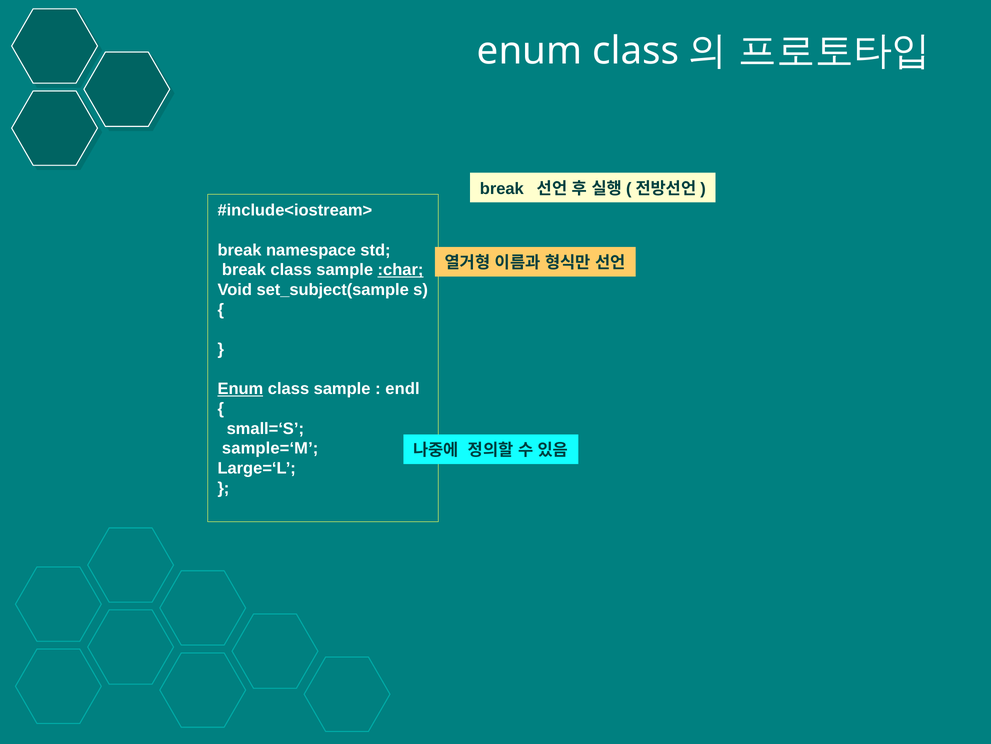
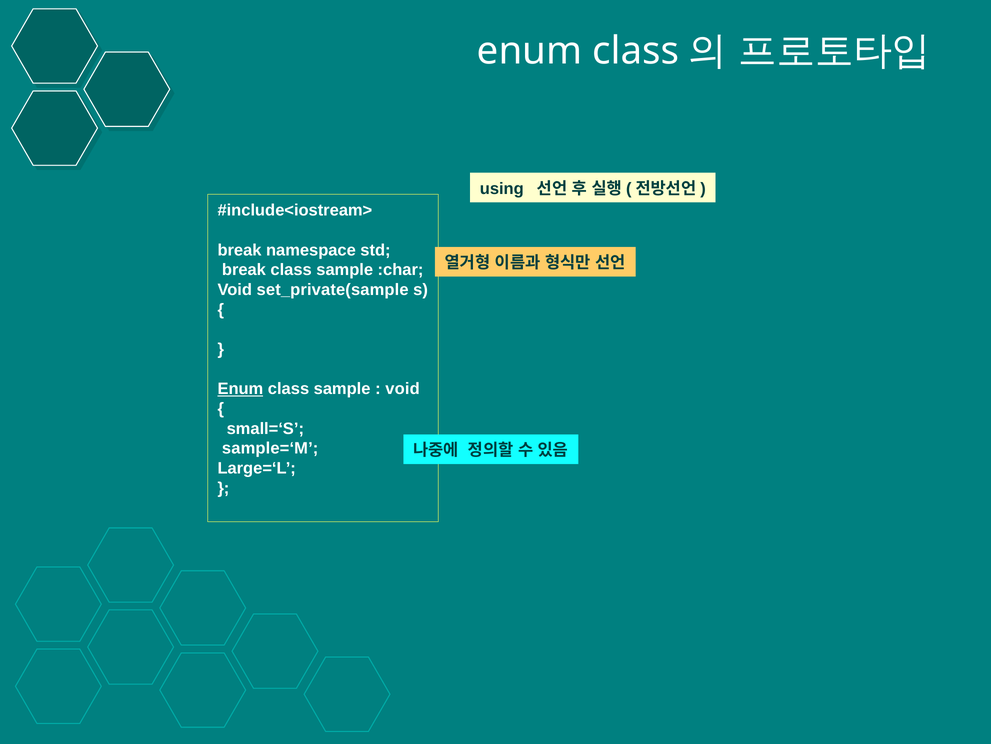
break: break -> using (502, 189)
:char underline: present -> none (401, 270)
set_subject(sample: set_subject(sample -> set_private(sample (333, 289)
endl: endl -> void (403, 389)
